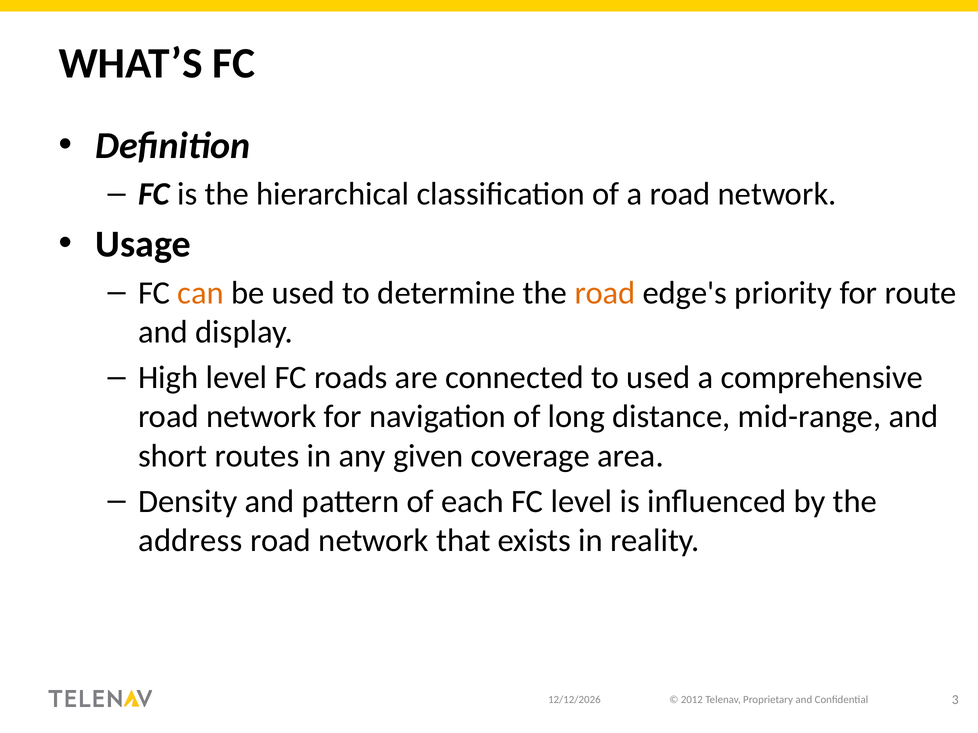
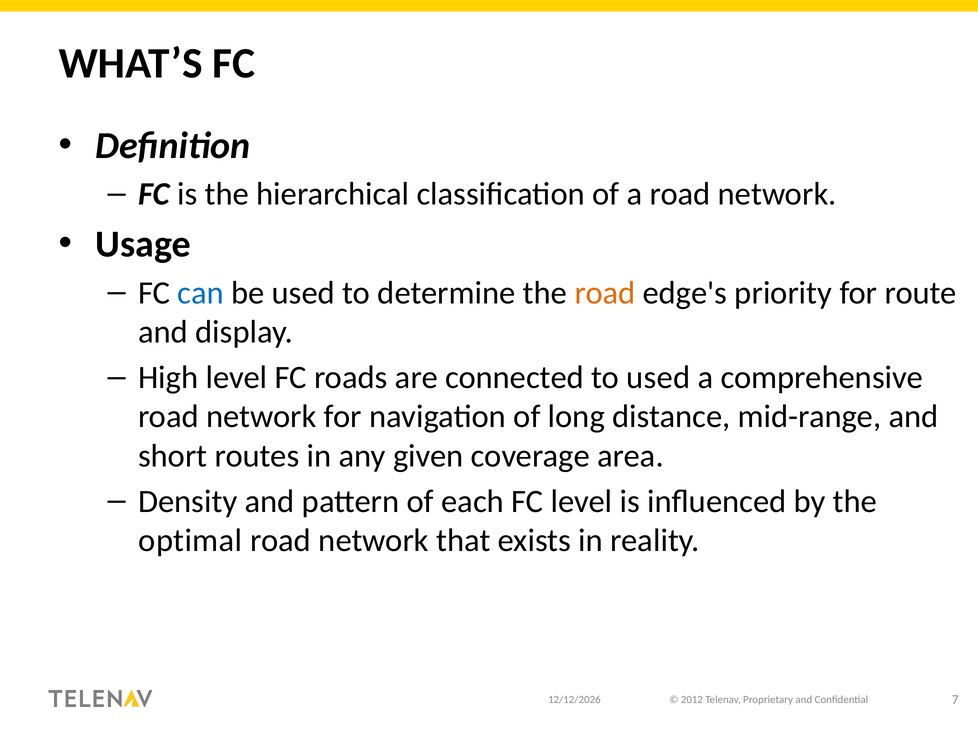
can colour: orange -> blue (201, 293)
address: address -> optimal (190, 541)
3: 3 -> 7 (955, 700)
